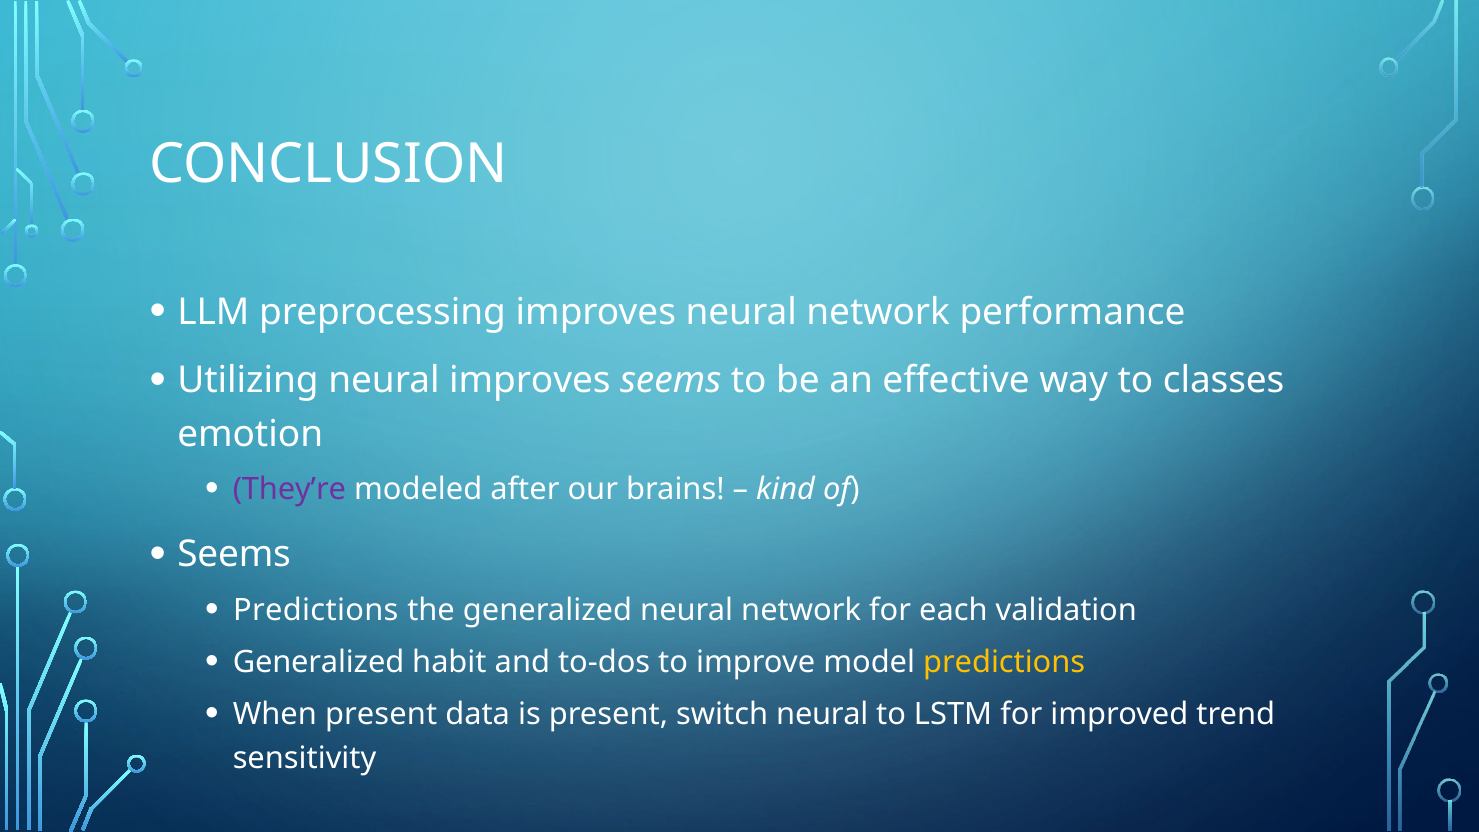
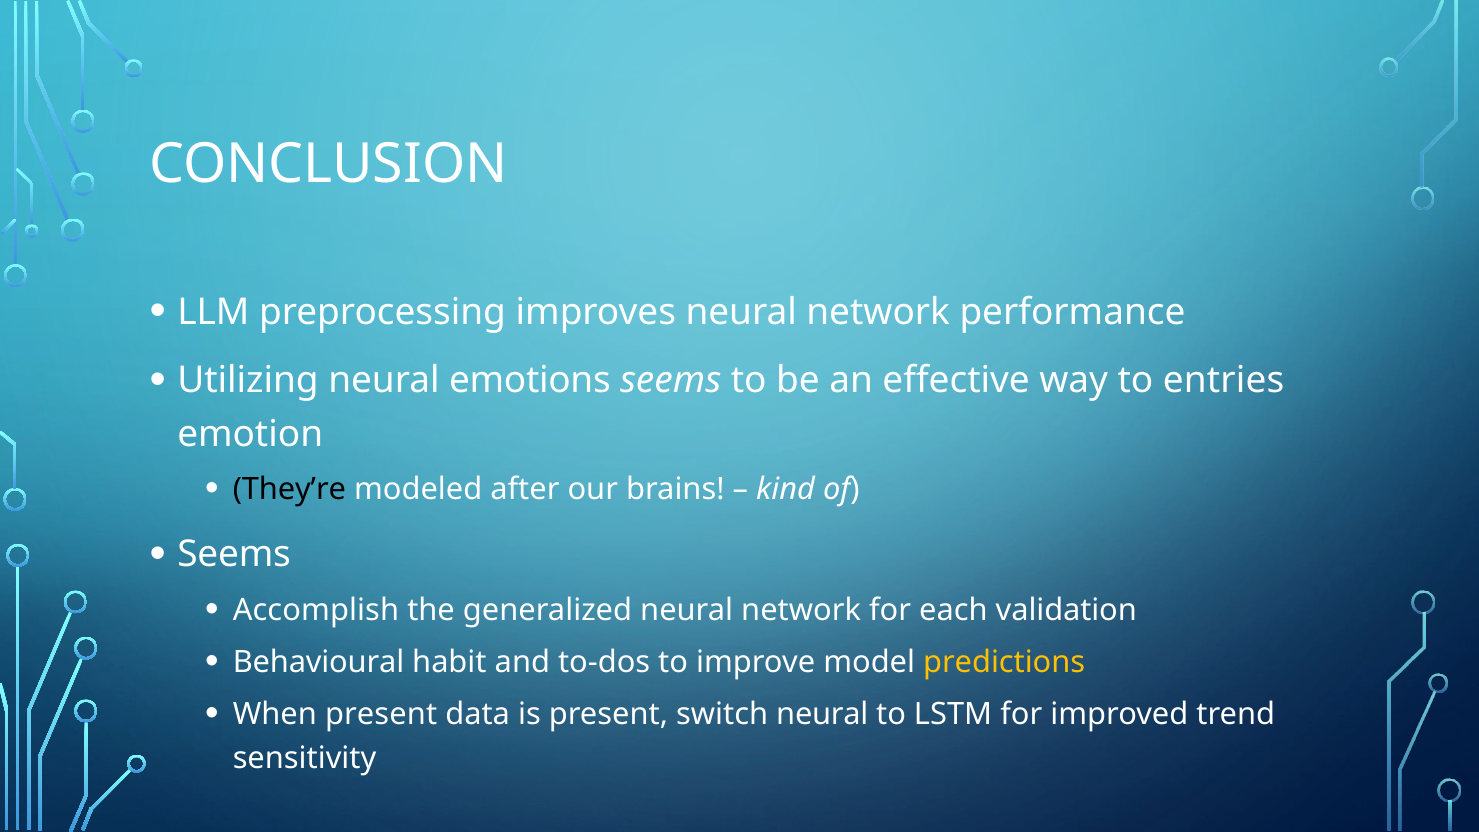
neural improves: improves -> emotions (530, 381)
classes: classes -> entries (1224, 381)
They’re colour: purple -> black (289, 489)
Predictions: Predictions -> Accomplish (316, 610)
Generalized: Generalized -> Behavioural (319, 662)
